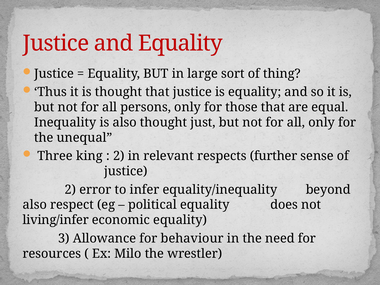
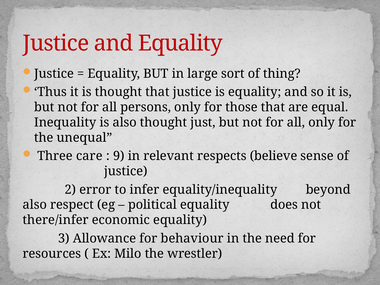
king: king -> care (89, 156)
2: 2 -> 9 (119, 156)
further: further -> believe (274, 156)
living/infer: living/infer -> there/infer (56, 220)
